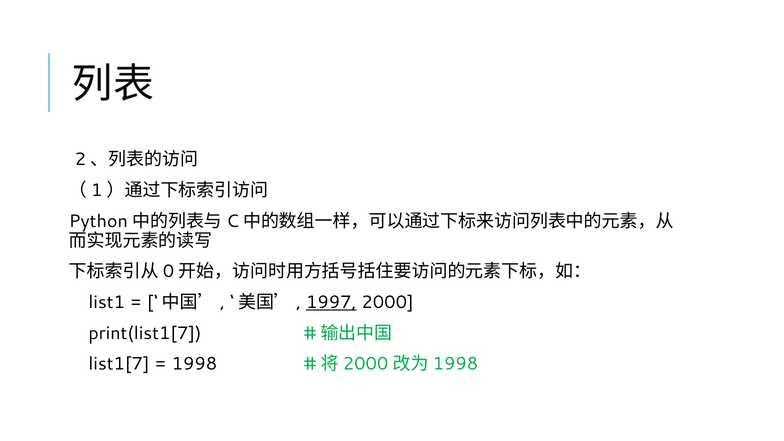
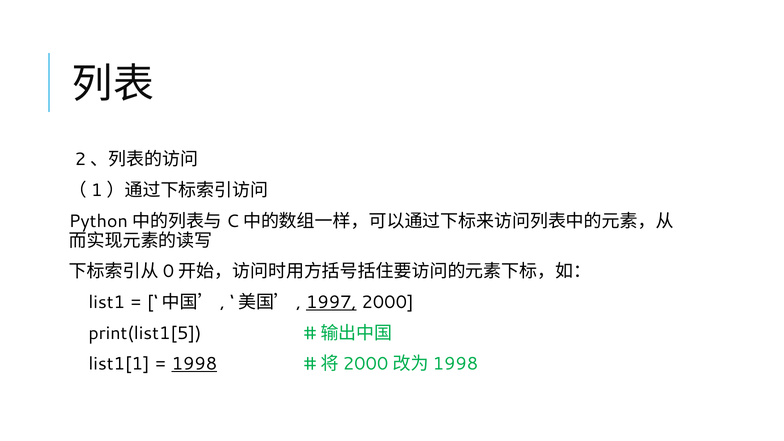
print(list1[7: print(list1[7 -> print(list1[5 (145, 333)
list1[7: list1[7 -> list1[1 (119, 364)
1998 underline: none -> present (194, 364)
